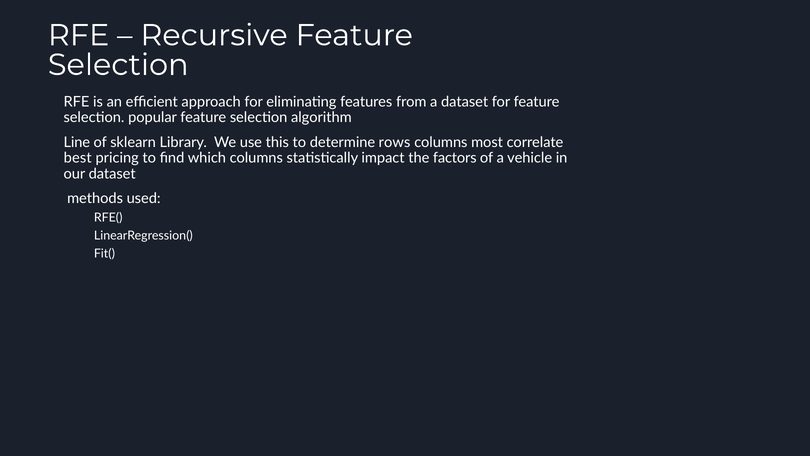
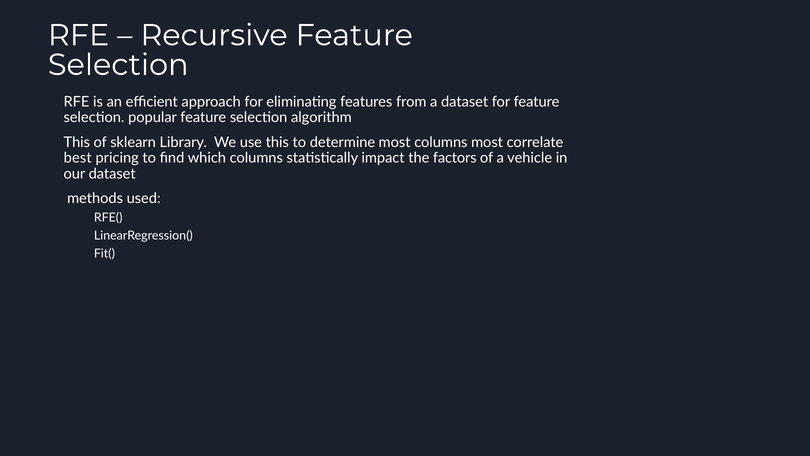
Line: Line -> This (77, 142)
determine rows: rows -> most (395, 142)
